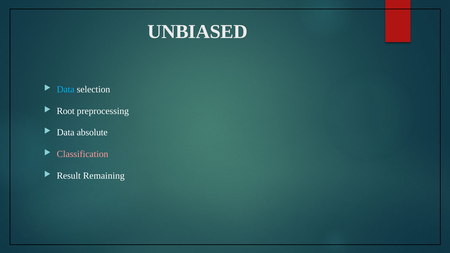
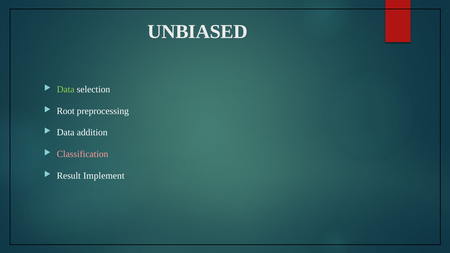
Data colour: light blue -> light green (66, 89)
absolute: absolute -> addition (92, 133)
Remaining: Remaining -> Implement (104, 176)
